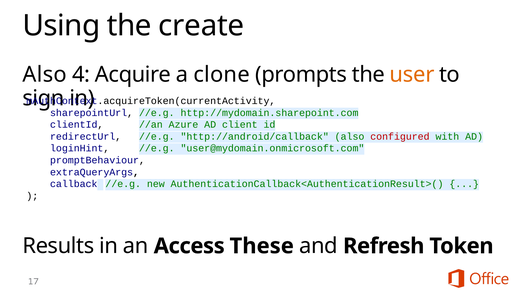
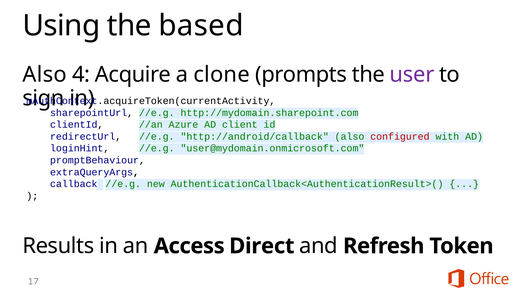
create: create -> based (201, 26)
user colour: orange -> purple (412, 74)
These: These -> Direct (262, 246)
